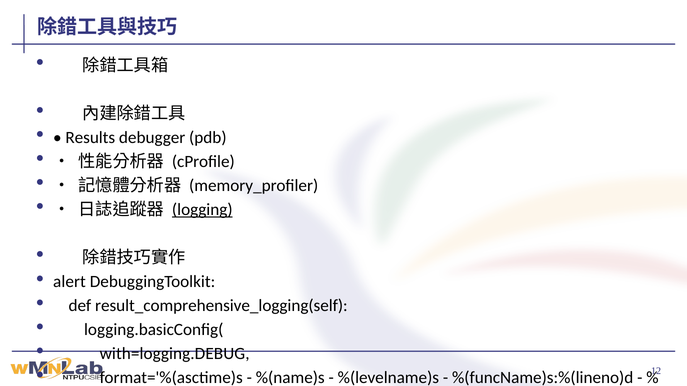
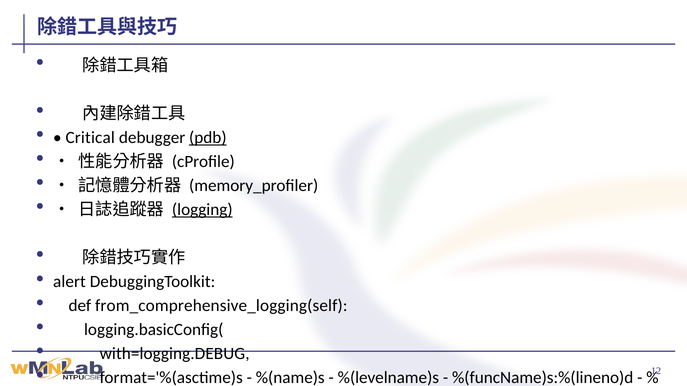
Results: Results -> Critical (90, 138)
pdb underline: none -> present (208, 138)
result_comprehensive_logging(self: result_comprehensive_logging(self -> from_comprehensive_logging(self (221, 306)
